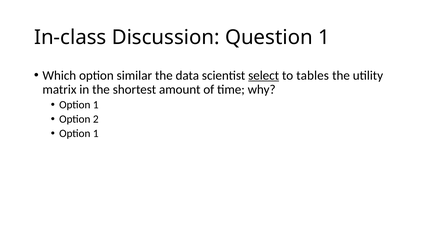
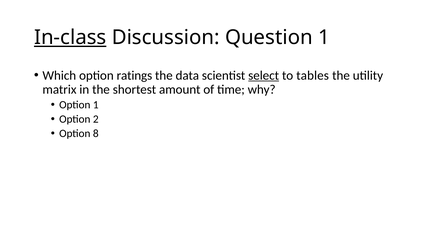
In-class underline: none -> present (70, 38)
similar: similar -> ratings (134, 76)
1: 1 -> 8 (96, 134)
